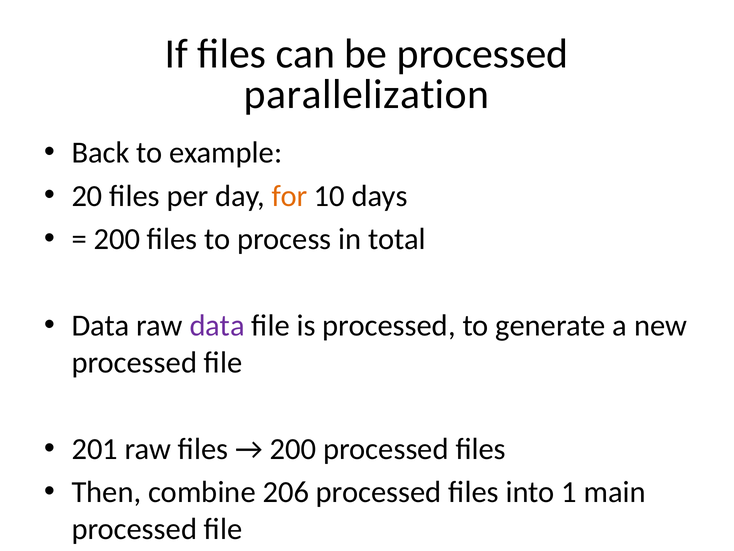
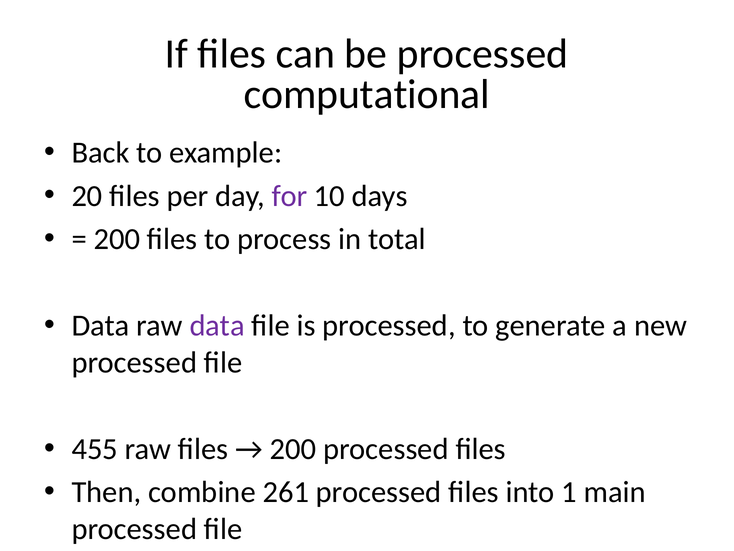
parallelization: parallelization -> computational (367, 94)
for colour: orange -> purple (290, 196)
201: 201 -> 455 (95, 449)
206: 206 -> 261 (286, 492)
